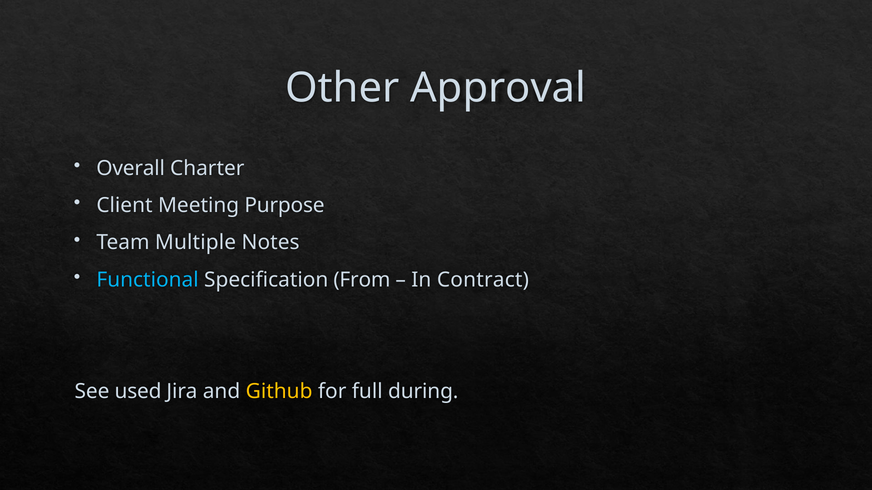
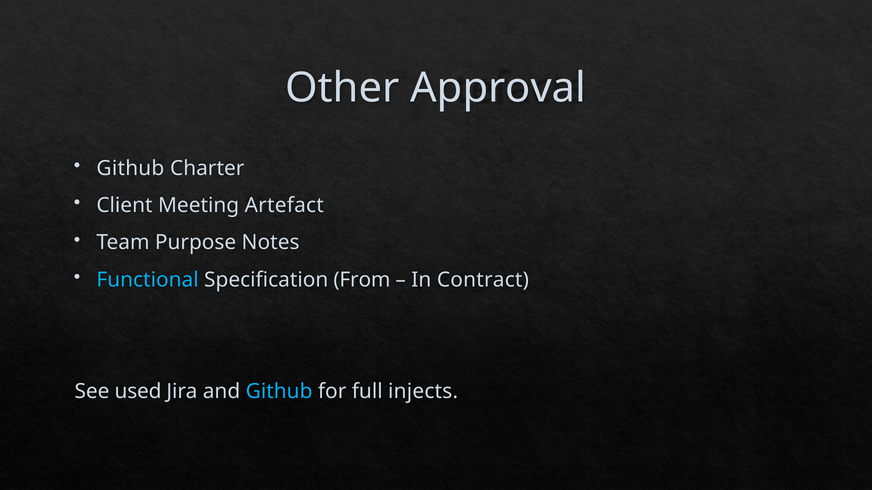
Overall: Overall -> Github (130, 168)
Purpose: Purpose -> Artefact (284, 206)
Multiple: Multiple -> Purpose (196, 243)
Github colour: yellow -> light blue (279, 392)
during: during -> injects (423, 392)
